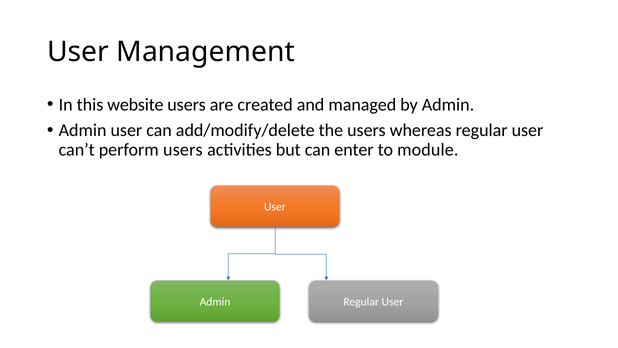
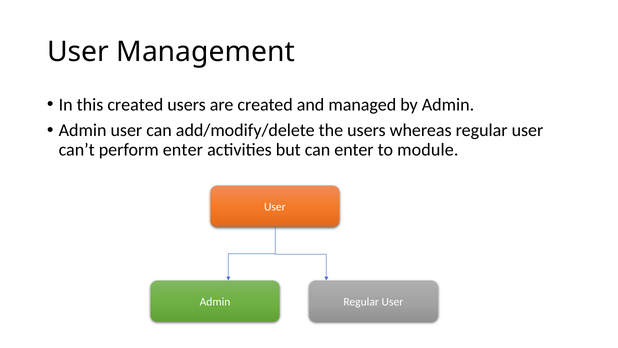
this website: website -> created (135, 104)
perform users: users -> enter (183, 150)
